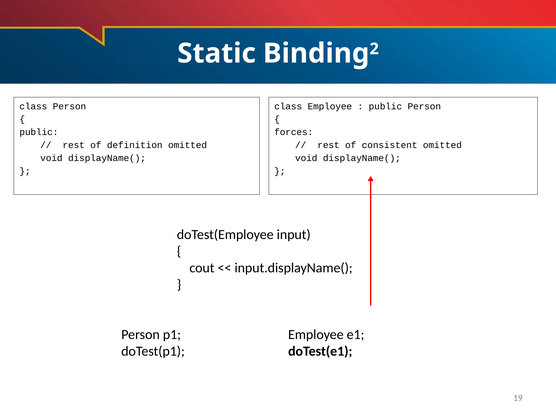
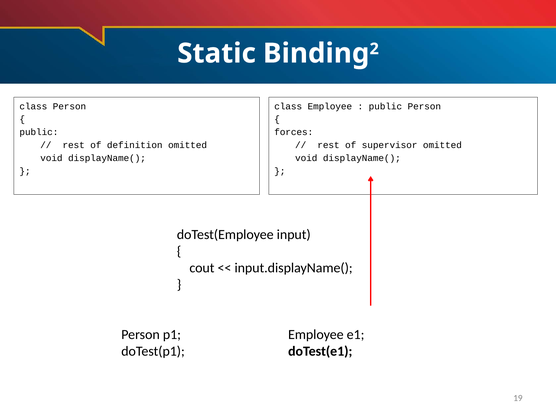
consistent: consistent -> supervisor (390, 145)
